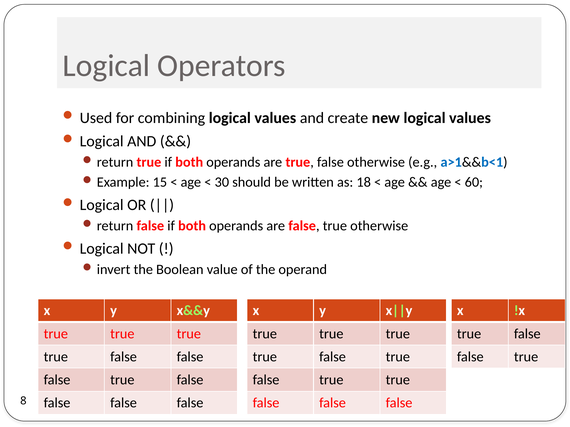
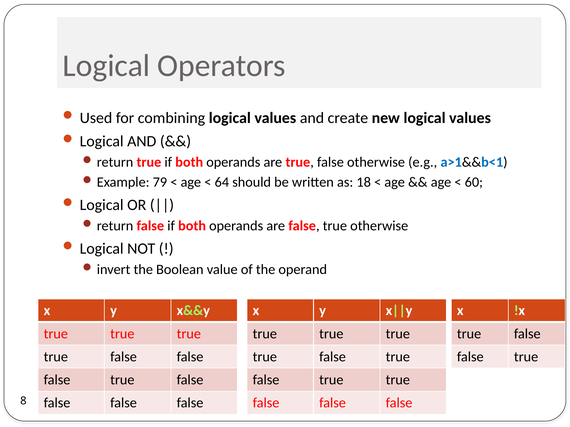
15: 15 -> 79 (160, 182)
30: 30 -> 64 (222, 182)
